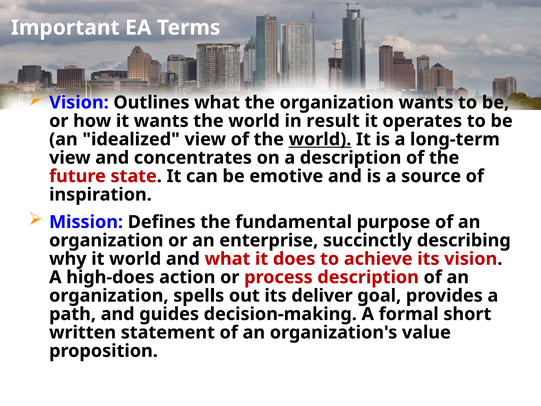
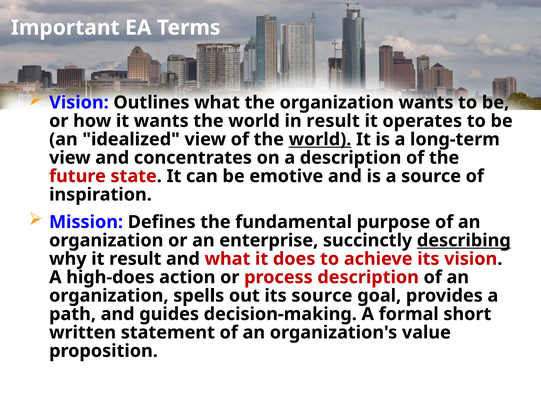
describing underline: none -> present (464, 240)
it world: world -> result (135, 259)
its deliver: deliver -> source (322, 295)
